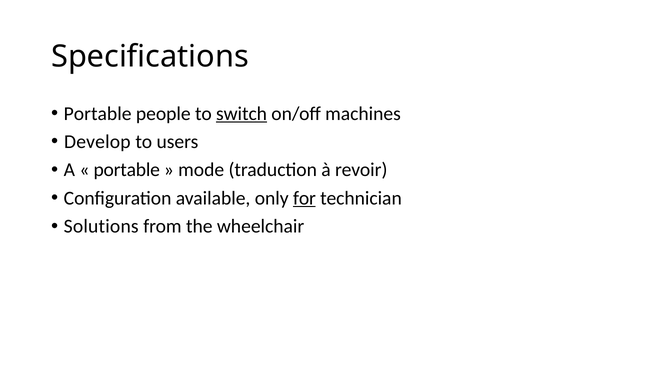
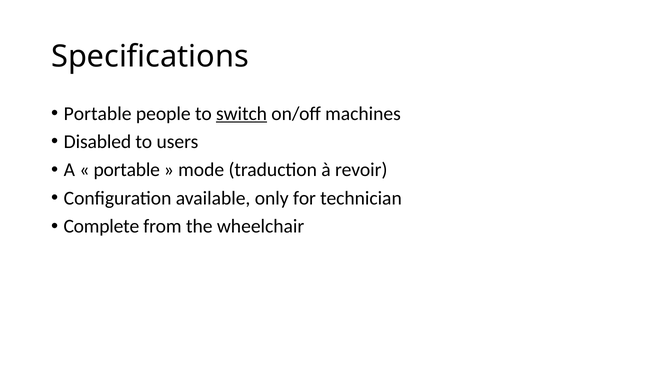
Develop: Develop -> Disabled (97, 142)
for underline: present -> none (304, 198)
Solutions: Solutions -> Complete (101, 226)
